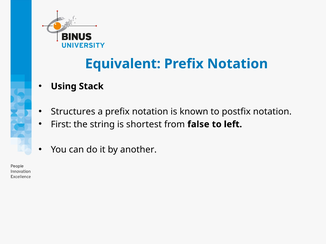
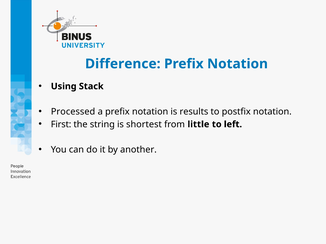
Equivalent: Equivalent -> Difference (123, 64)
Structures: Structures -> Processed (73, 112)
known: known -> results (194, 112)
false: false -> little (198, 125)
